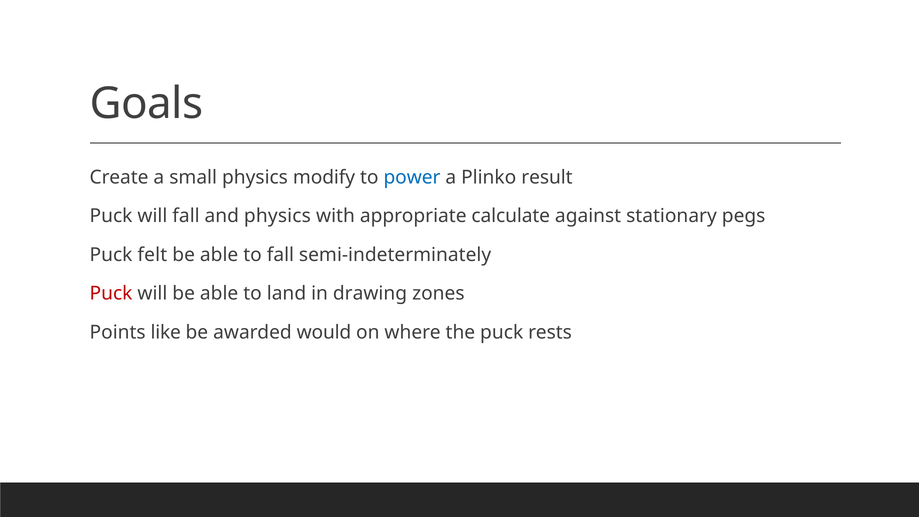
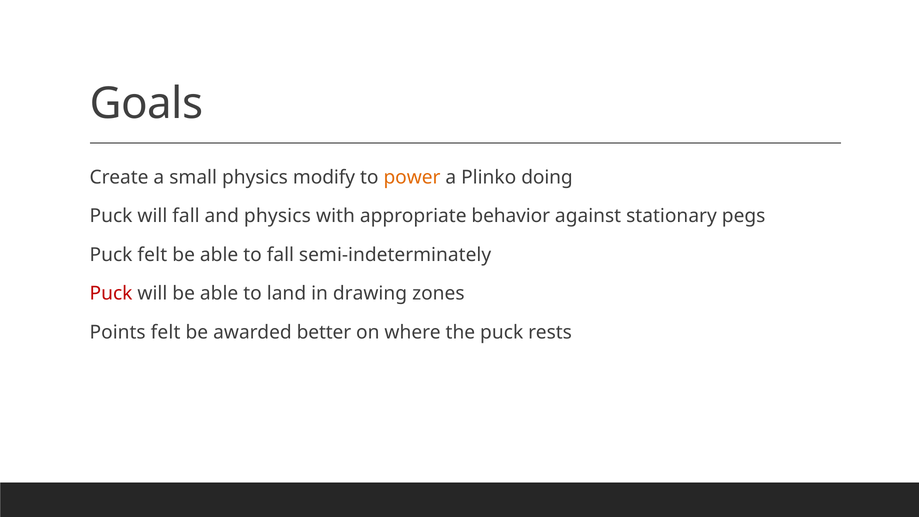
power colour: blue -> orange (412, 177)
result: result -> doing (547, 177)
calculate: calculate -> behavior (511, 216)
Points like: like -> felt (166, 332)
would: would -> better (324, 332)
